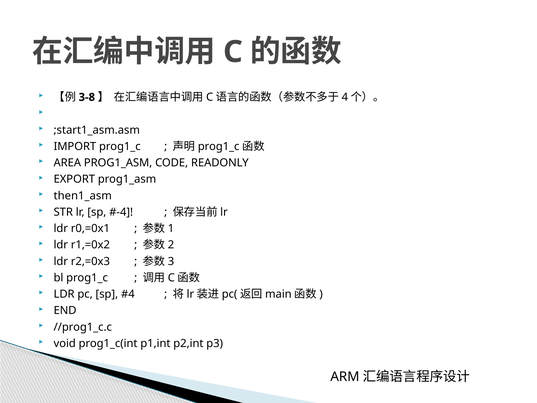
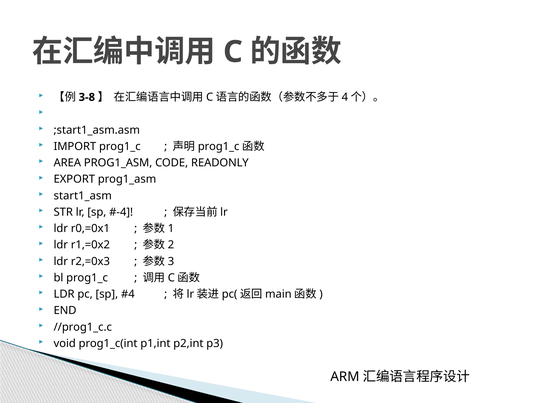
then1_asm: then1_asm -> start1_asm (83, 196)
